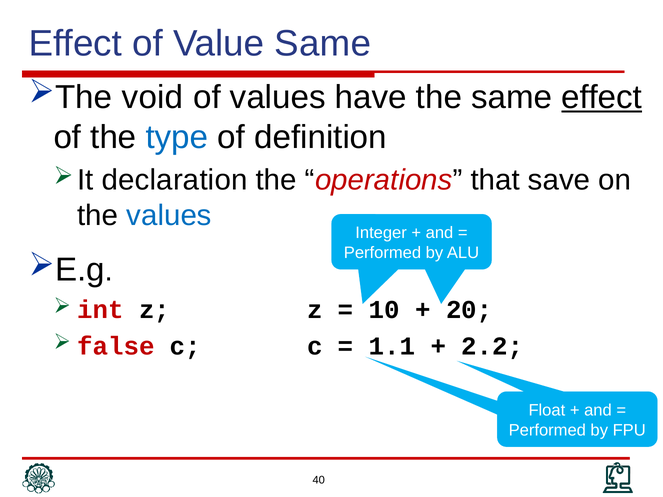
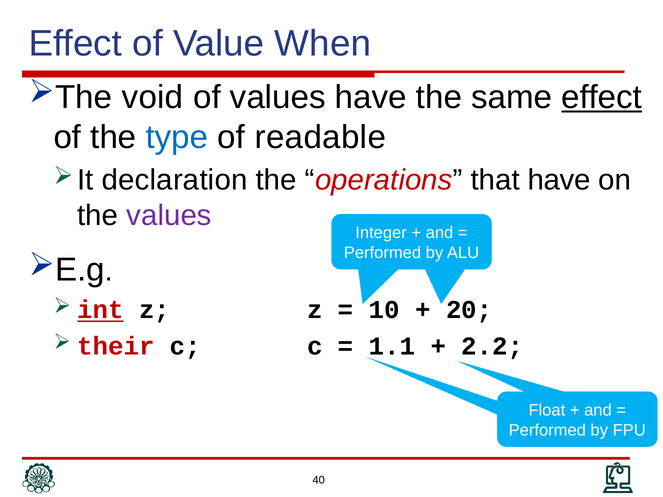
Value Same: Same -> When (323, 43)
definition: definition -> readable (320, 137)
that save: save -> have (559, 180)
values colour: blue -> purple (169, 216)
int underline: none -> present (100, 310)
false: false -> their (116, 346)
